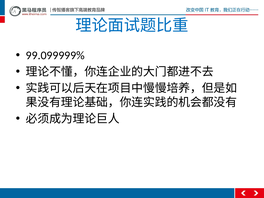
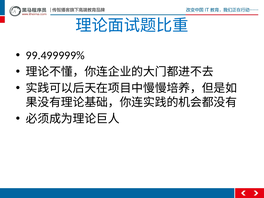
99.099999%: 99.099999% -> 99.499999% (55, 55)
